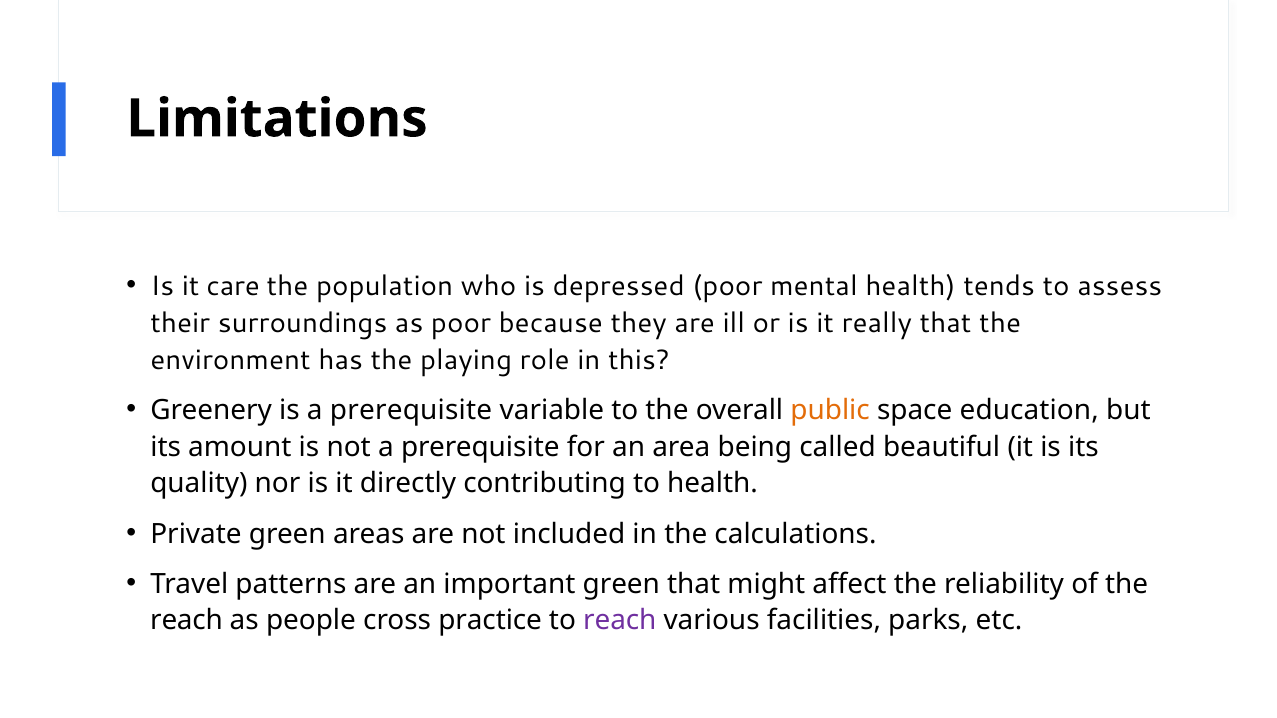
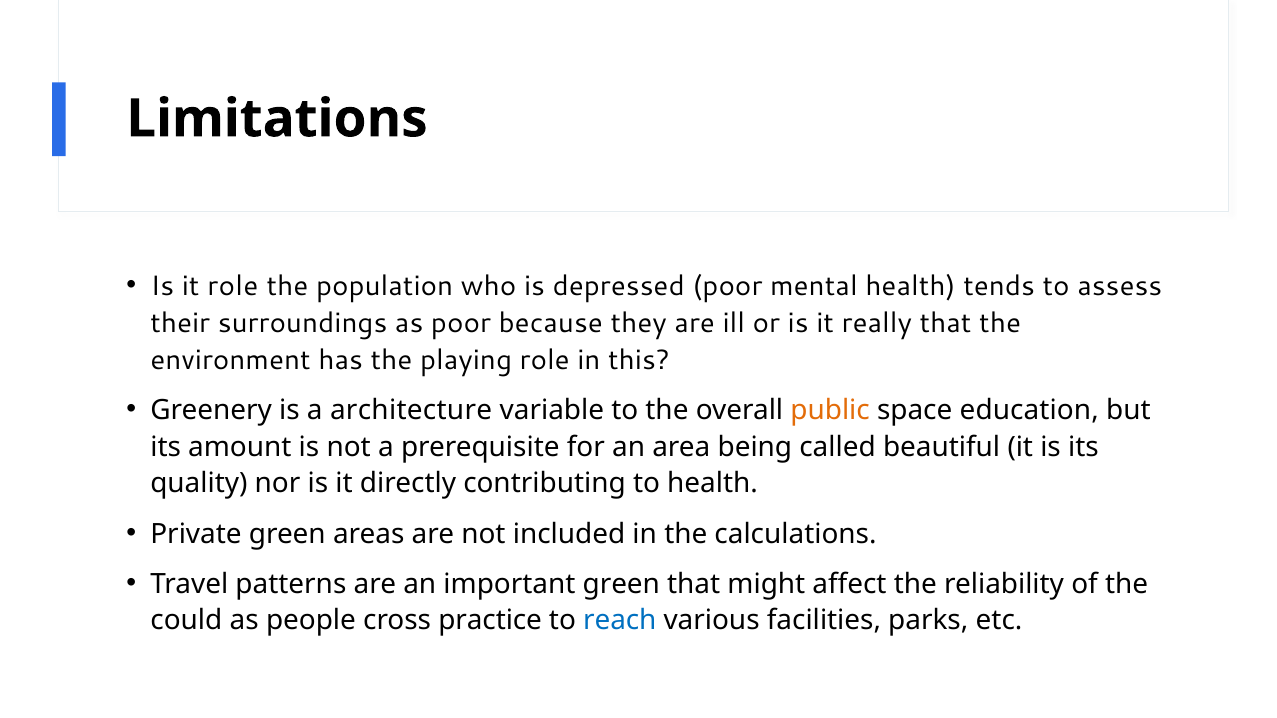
it care: care -> role (233, 286)
is a prerequisite: prerequisite -> architecture (411, 410)
reach: reach -> could (186, 621)
reach colour: purple -> blue (620, 621)
